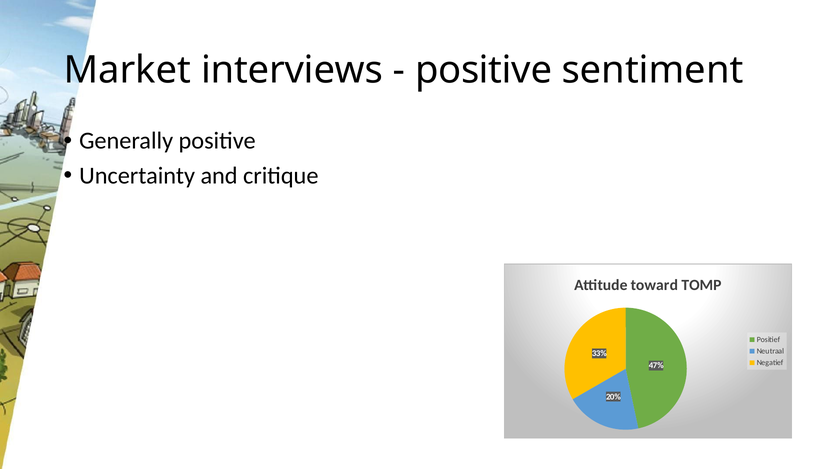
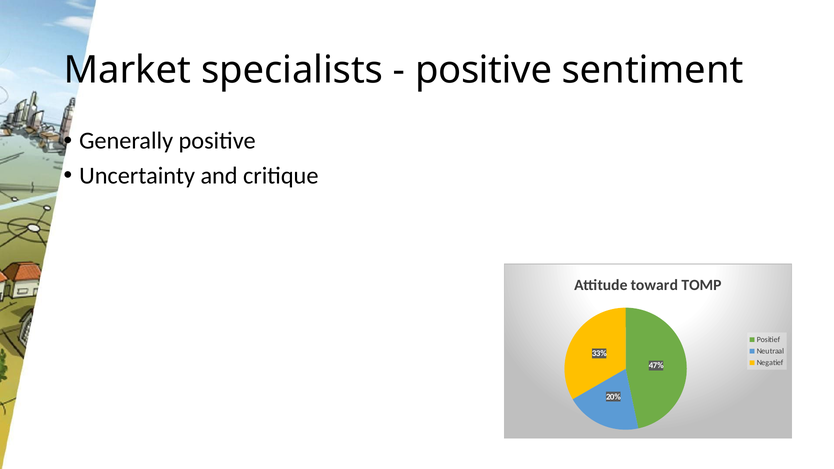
interviews: interviews -> specialists (292, 70)
